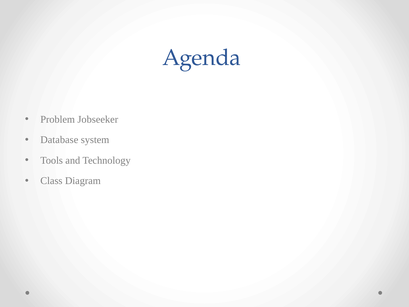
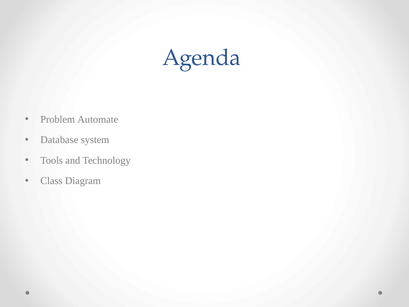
Jobseeker: Jobseeker -> Automate (98, 119)
